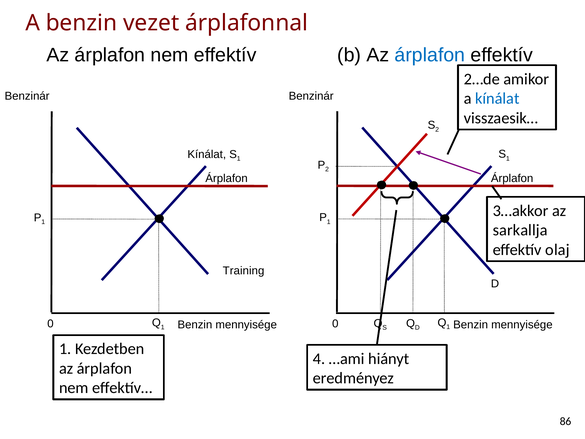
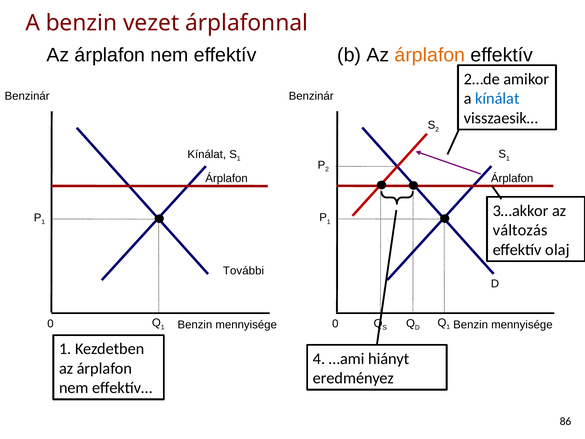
árplafon colour: blue -> orange (430, 55)
sarkallja: sarkallja -> változás (520, 230)
Training: Training -> További (244, 271)
